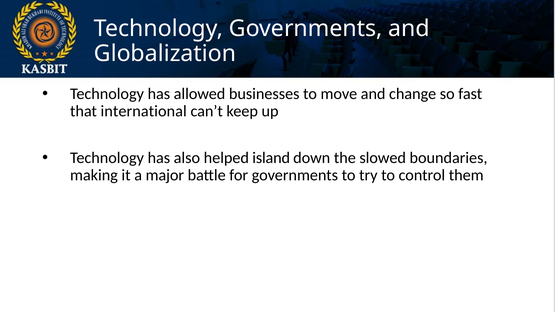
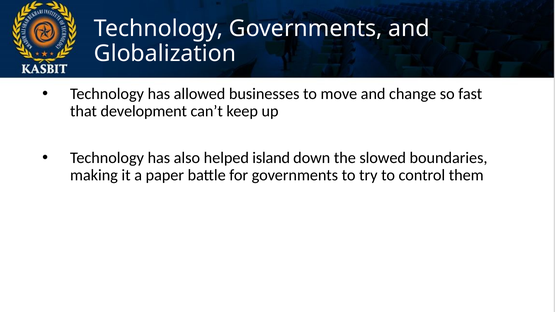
international: international -> development (144, 111)
major: major -> paper (165, 175)
